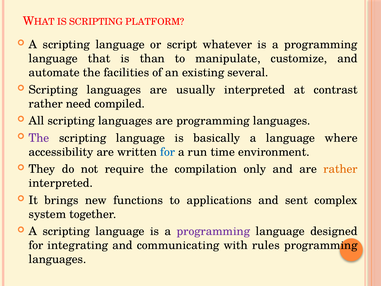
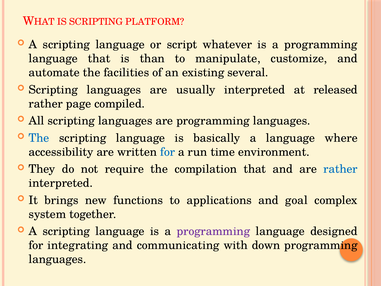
contrast: contrast -> released (336, 90)
need: need -> page (79, 104)
The colour: purple -> blue (39, 138)
compilation only: only -> that (255, 169)
rather colour: orange -> blue (341, 169)
sent: sent -> goal (296, 200)
rules: rules -> down (266, 245)
